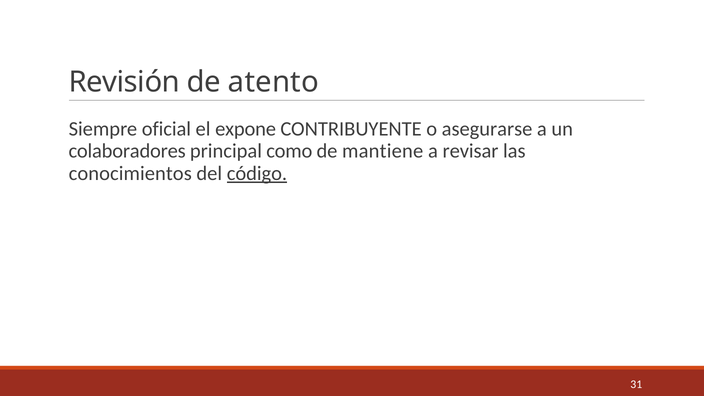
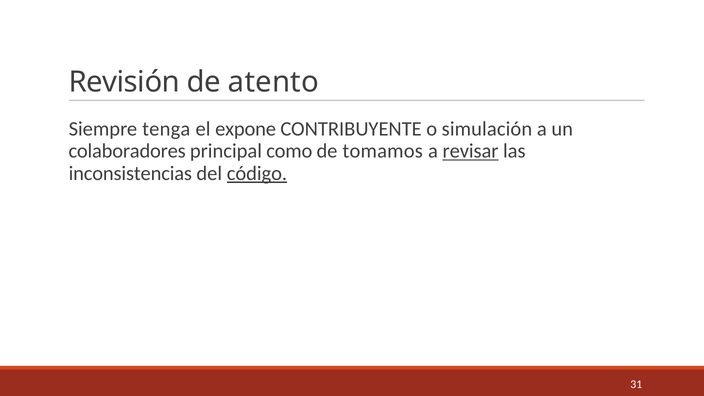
oficial: oficial -> tenga (166, 129)
asegurarse: asegurarse -> simulación (487, 129)
mantiene: mantiene -> tomamos (383, 151)
revisar underline: none -> present (471, 151)
conocimientos: conocimientos -> inconsistencias (130, 173)
